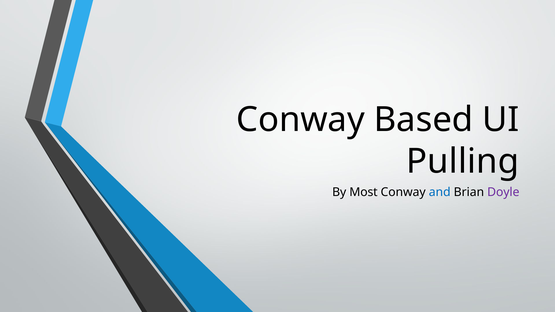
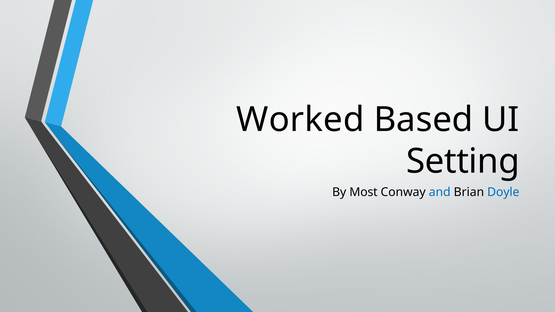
Conway: Conway -> Worked (300, 120)
Pulling: Pulling -> Setting (463, 161)
Doyle colour: purple -> blue (503, 192)
